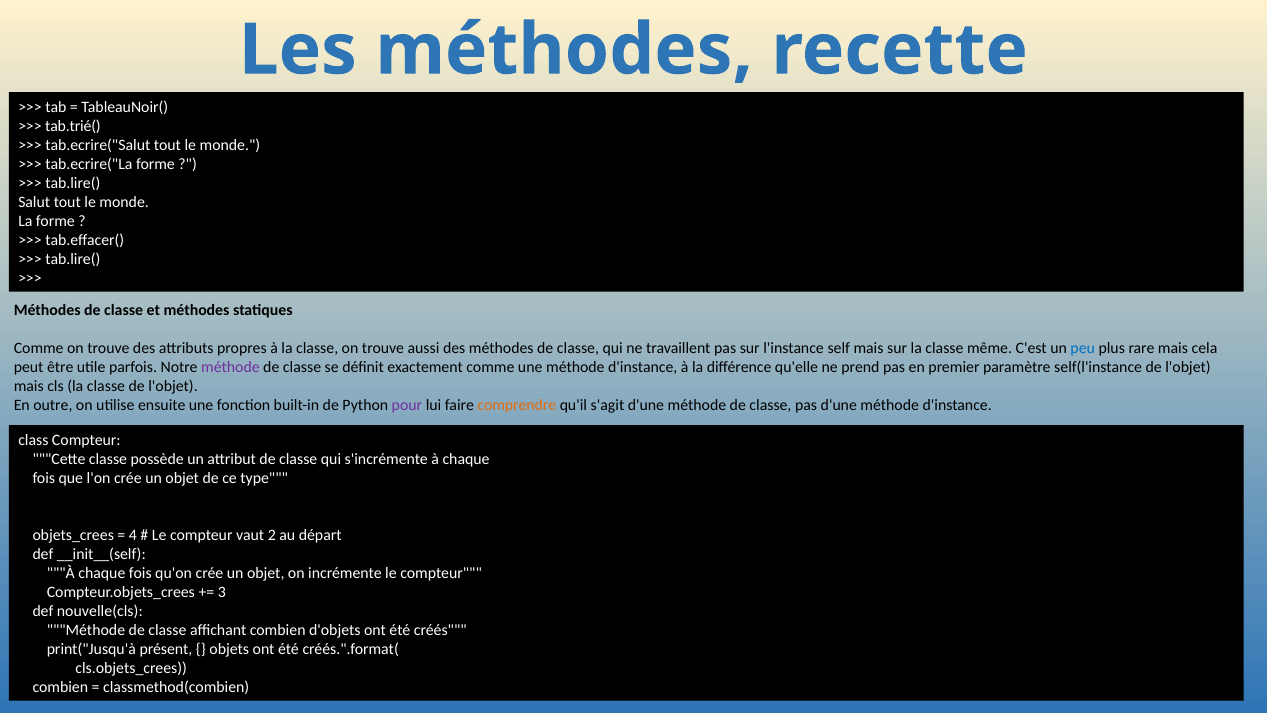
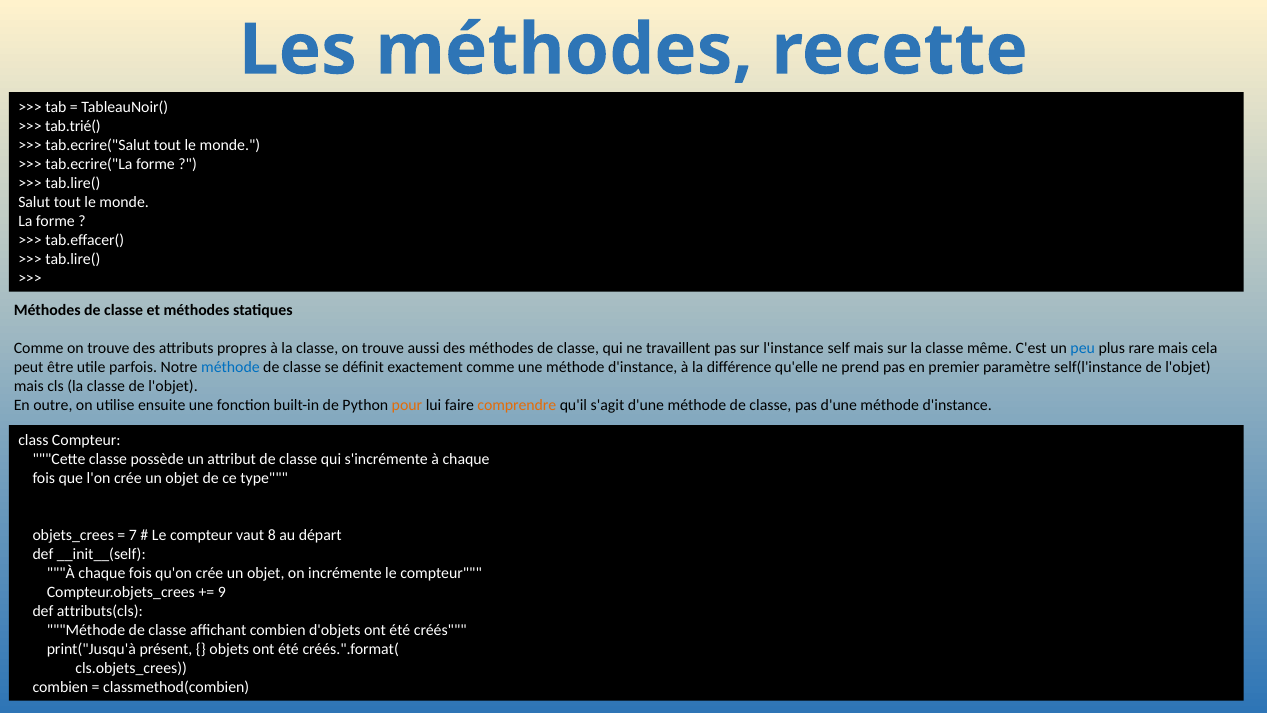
méthode colour: purple -> blue (230, 367)
pour colour: purple -> orange (407, 405)
4: 4 -> 7 (133, 535)
2: 2 -> 8 (272, 535)
3: 3 -> 9 (222, 592)
nouvelle(cls: nouvelle(cls -> attributs(cls (100, 611)
